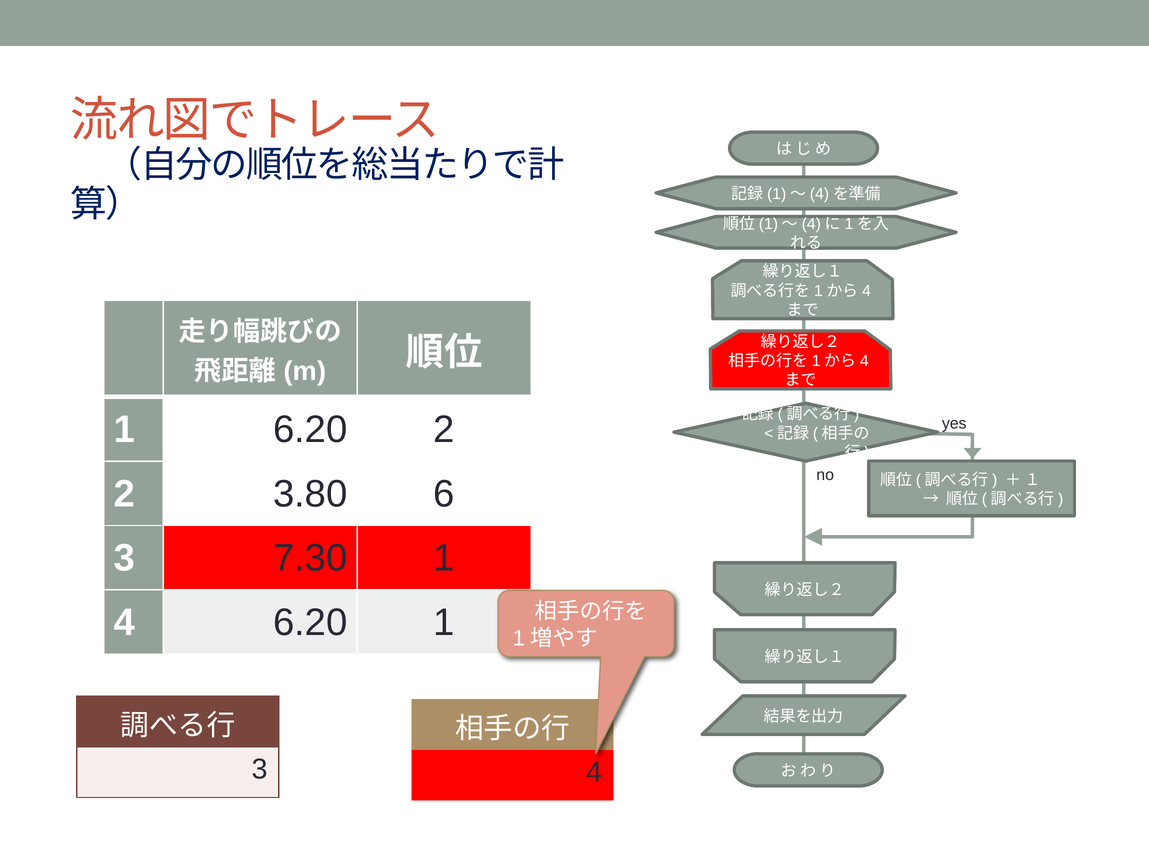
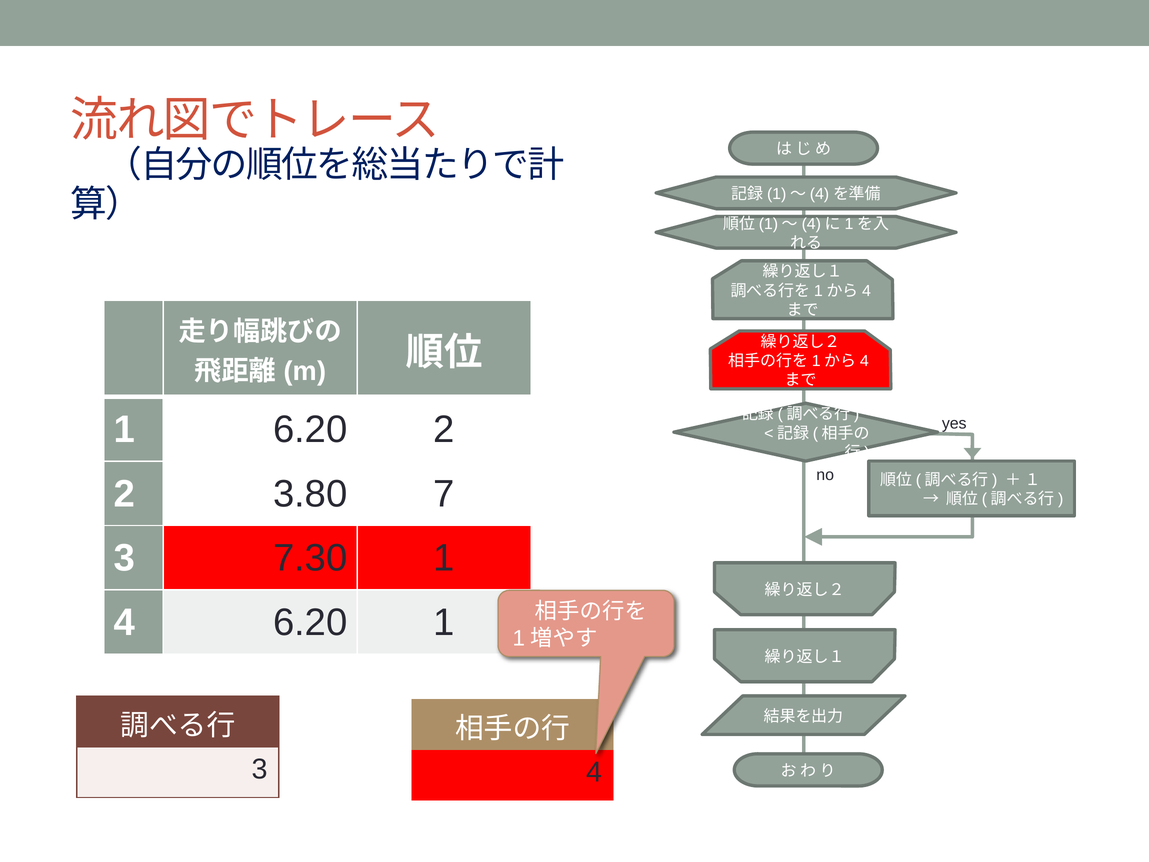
6: 6 -> 7 (444, 494)
